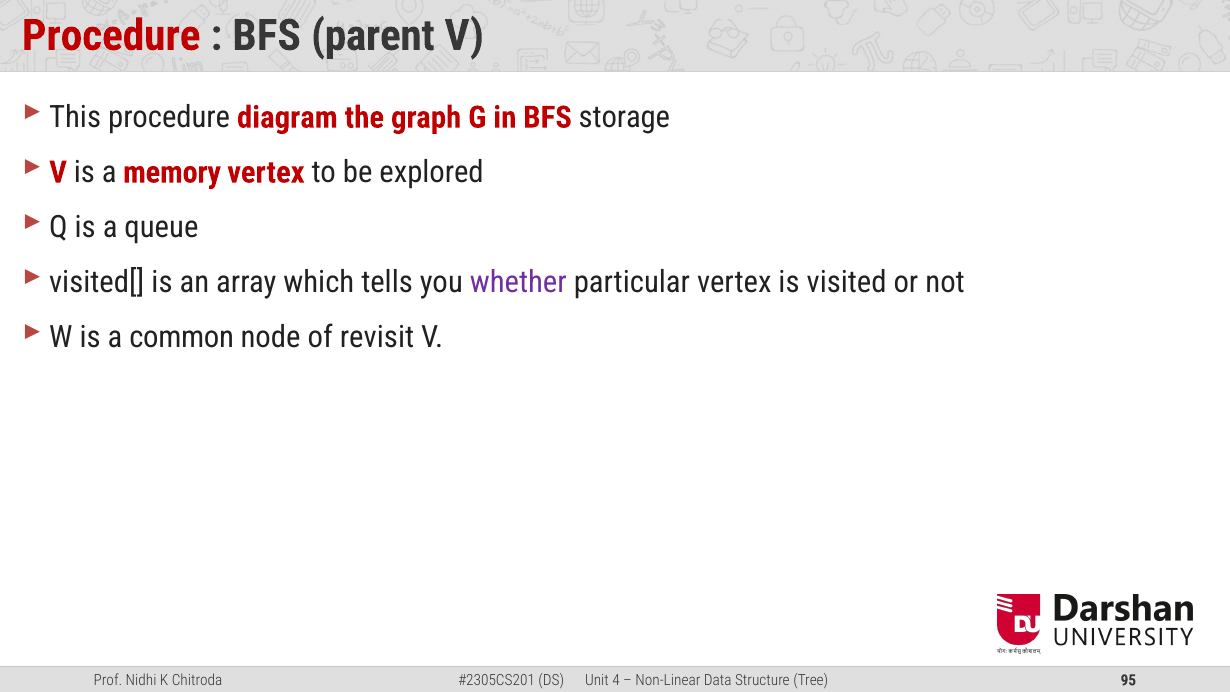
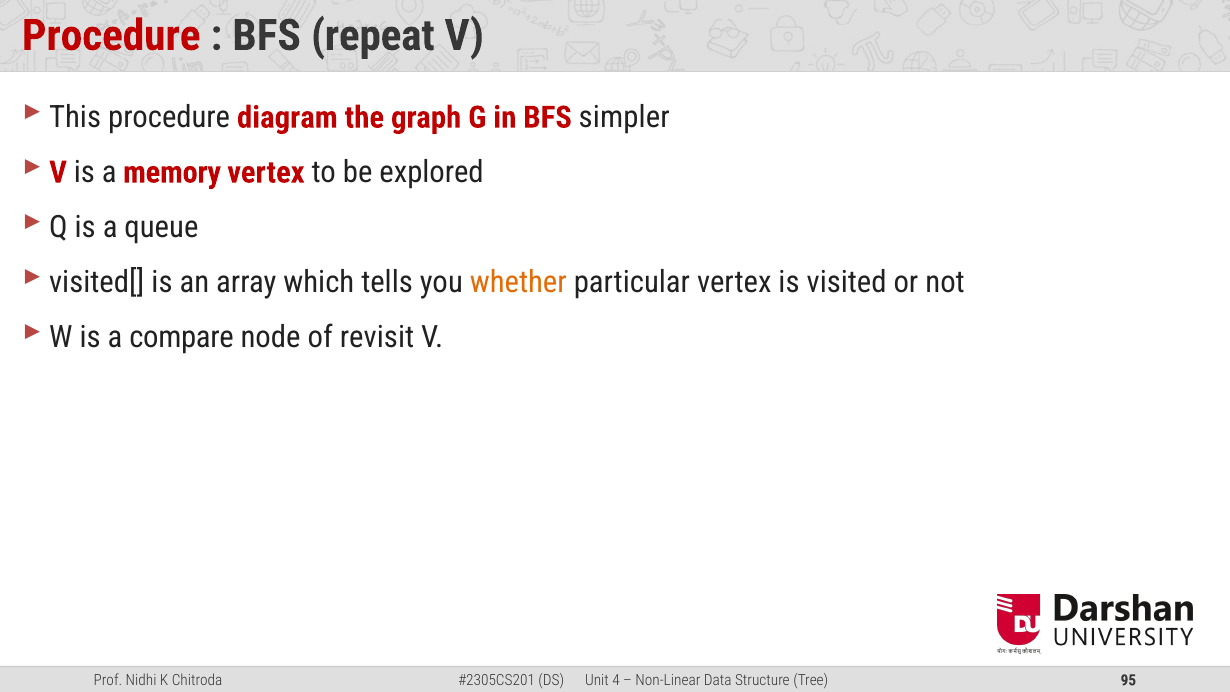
parent: parent -> repeat (373, 36)
storage: storage -> simpler (624, 117)
whether colour: purple -> orange (518, 282)
common: common -> compare (182, 337)
